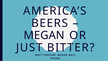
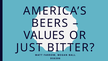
MEGAN: MEGAN -> VALUES (44, 35)
